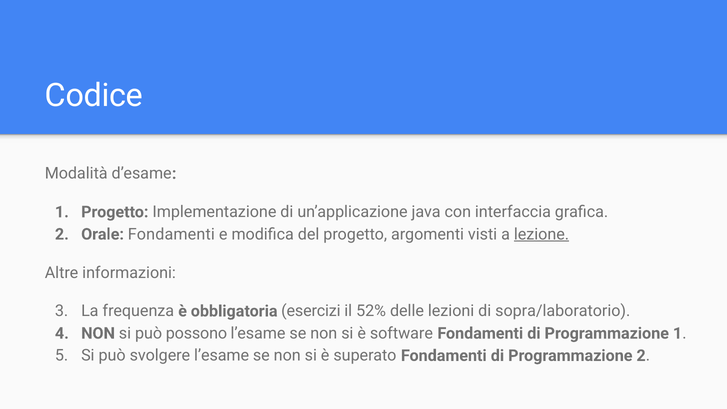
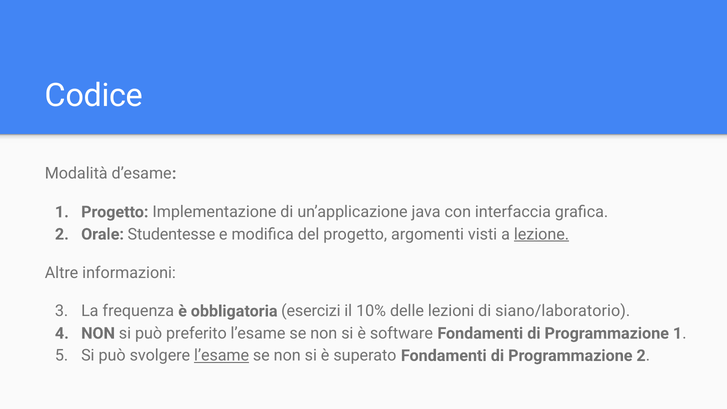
Orale Fondamenti: Fondamenti -> Studentesse (171, 234)
52%: 52% -> 10% (371, 311)
sopra/laboratorio: sopra/laboratorio -> siano/laboratorio (563, 311)
possono: possono -> preferito (196, 333)
l’esame underline: none -> present (222, 356)
